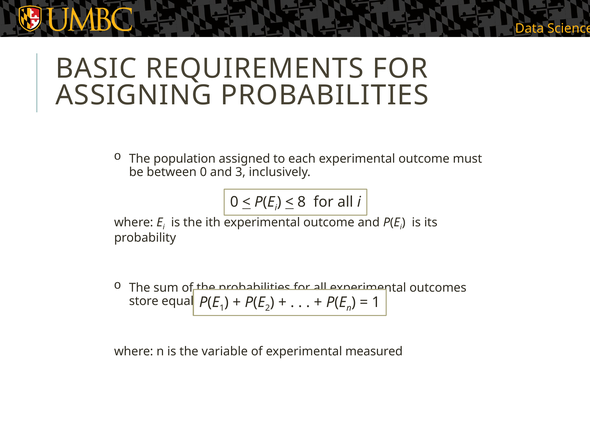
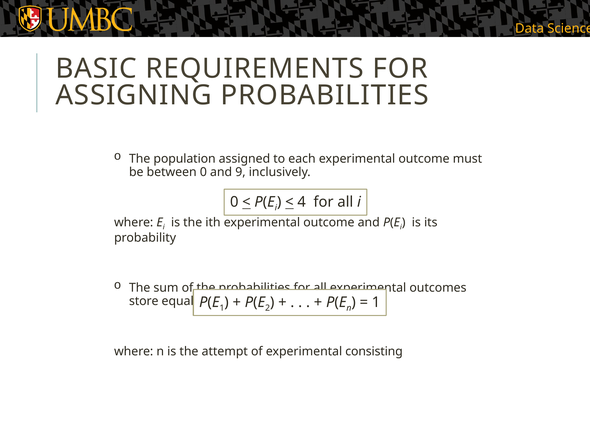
3: 3 -> 9 (240, 172)
8: 8 -> 4 (302, 202)
variable: variable -> attempt (225, 351)
measured: measured -> consisting (374, 351)
